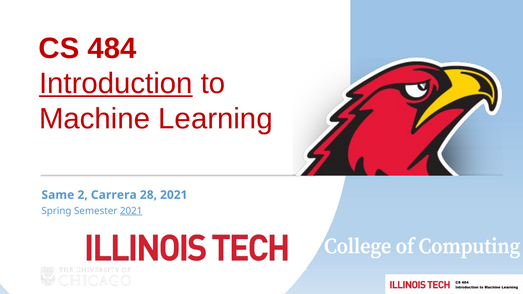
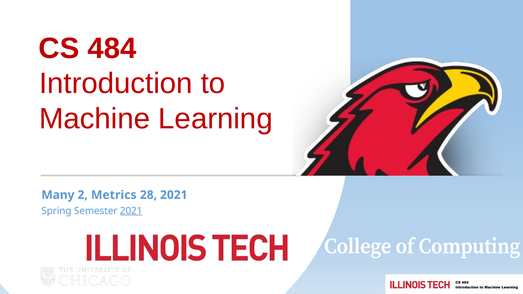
Introduction underline: present -> none (116, 84)
Same: Same -> Many (58, 195)
Carrera: Carrera -> Metrics (114, 195)
